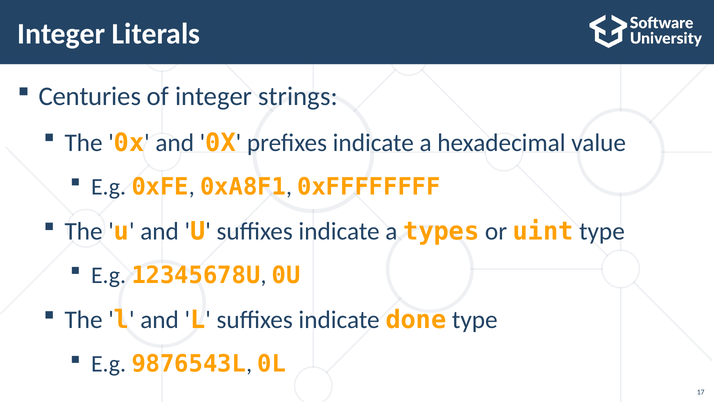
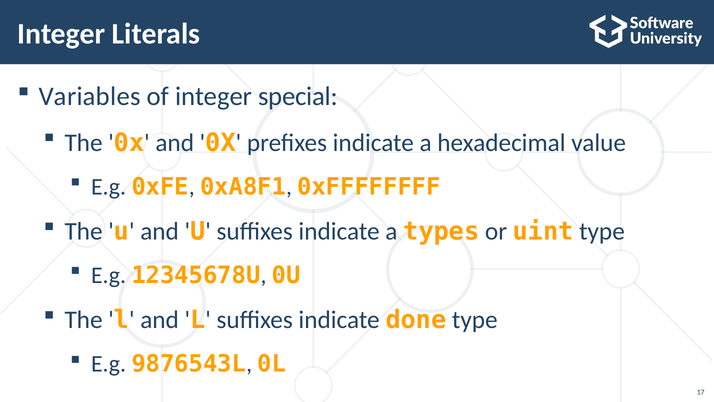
Centuries: Centuries -> Variables (90, 97)
strings: strings -> special (298, 97)
